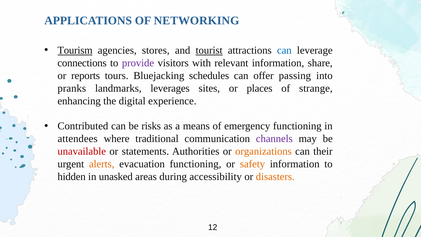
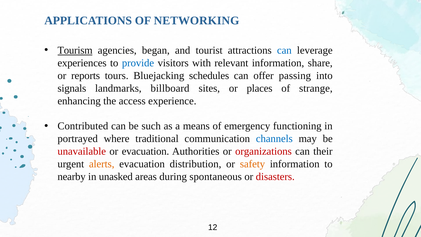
stores: stores -> began (156, 50)
tourist underline: present -> none (209, 50)
connections: connections -> experiences (82, 63)
provide colour: purple -> blue (138, 63)
pranks: pranks -> signals (72, 88)
leverages: leverages -> billboard (170, 88)
digital: digital -> access (132, 101)
risks: risks -> such (151, 126)
attendees: attendees -> portrayed (78, 139)
channels colour: purple -> blue (274, 139)
or statements: statements -> evacuation (145, 151)
organizations colour: orange -> red (263, 151)
evacuation functioning: functioning -> distribution (195, 164)
hidden: hidden -> nearby (72, 177)
accessibility: accessibility -> spontaneous (216, 177)
disasters colour: orange -> red (275, 177)
